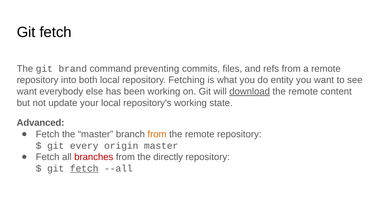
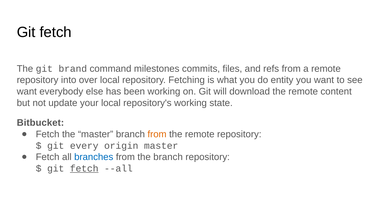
preventing: preventing -> milestones (157, 69)
both: both -> over (88, 80)
download underline: present -> none (250, 91)
Advanced: Advanced -> Bitbucket (40, 123)
branches colour: red -> blue (94, 157)
the directly: directly -> branch (168, 157)
